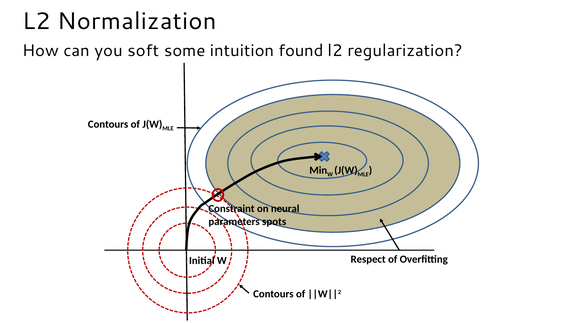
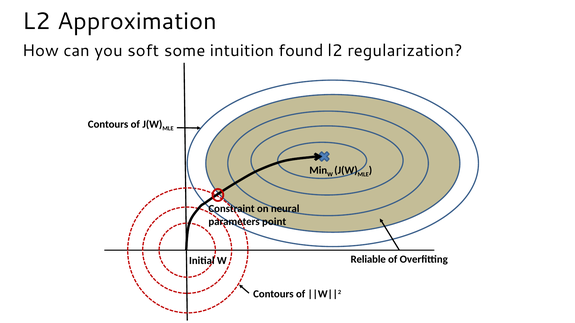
Normalization: Normalization -> Approximation (137, 21)
spots: spots -> point (274, 222)
Respect: Respect -> Reliable (368, 260)
